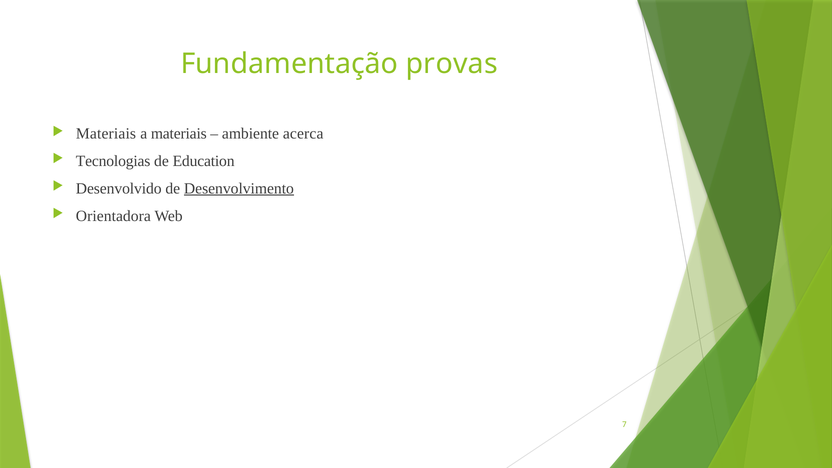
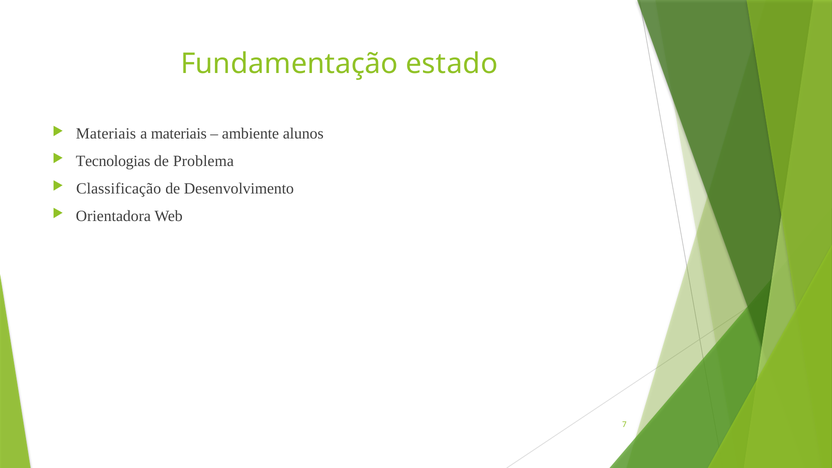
provas: provas -> estado (452, 64)
acerca: acerca -> alunos (303, 134)
Education: Education -> Problema (203, 161)
Desenvolvido: Desenvolvido -> Classificação (119, 188)
Desenvolvimento underline: present -> none (239, 188)
